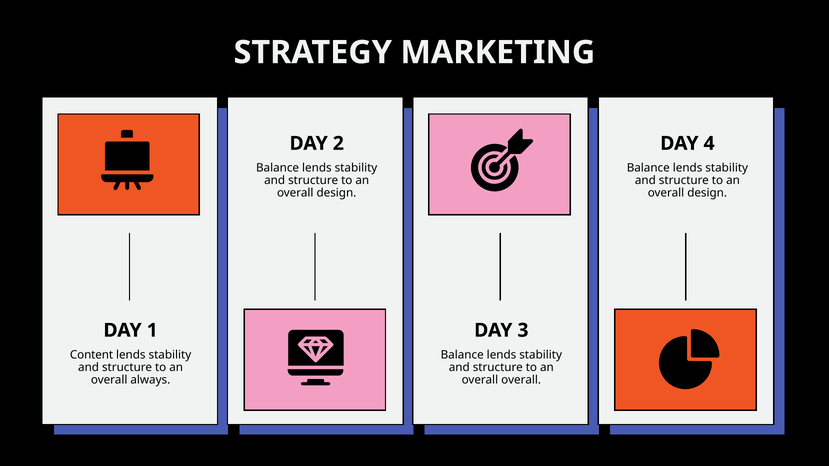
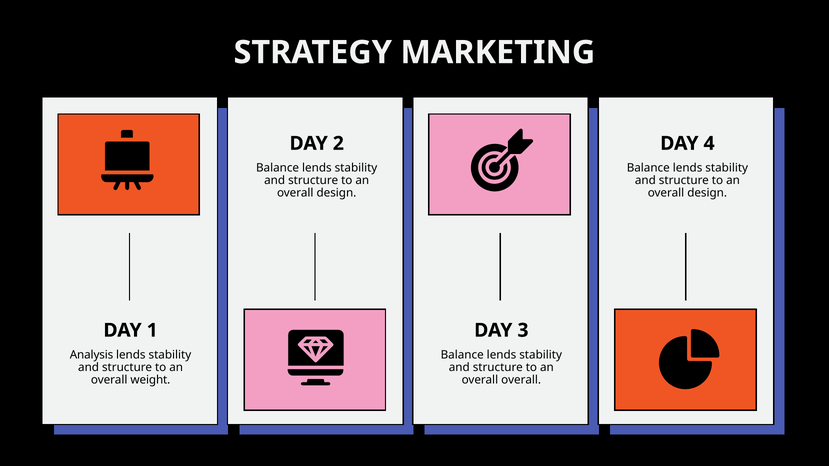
Content: Content -> Analysis (92, 355)
always: always -> weight (150, 380)
